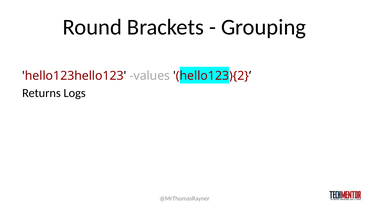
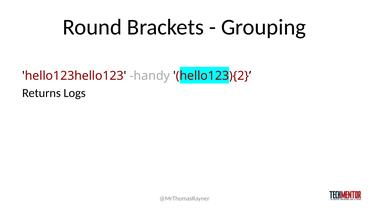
values: values -> handy (150, 76)
